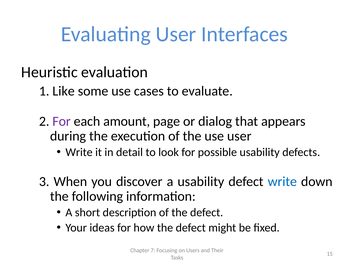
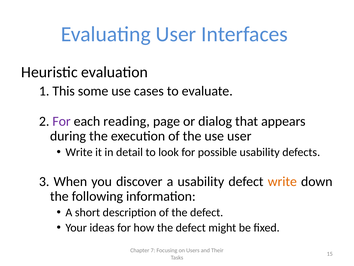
Like: Like -> This (64, 91)
amount: amount -> reading (127, 121)
write colour: blue -> orange (282, 181)
